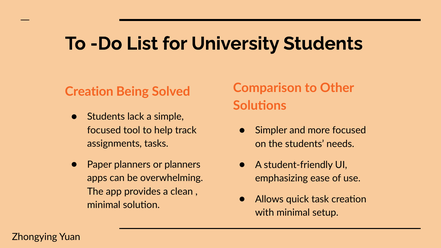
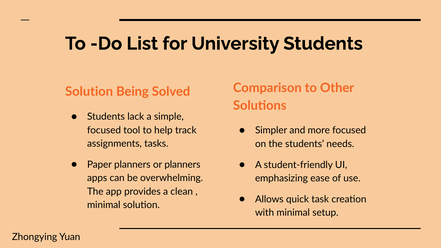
Creation: Creation -> Solution (89, 92)
